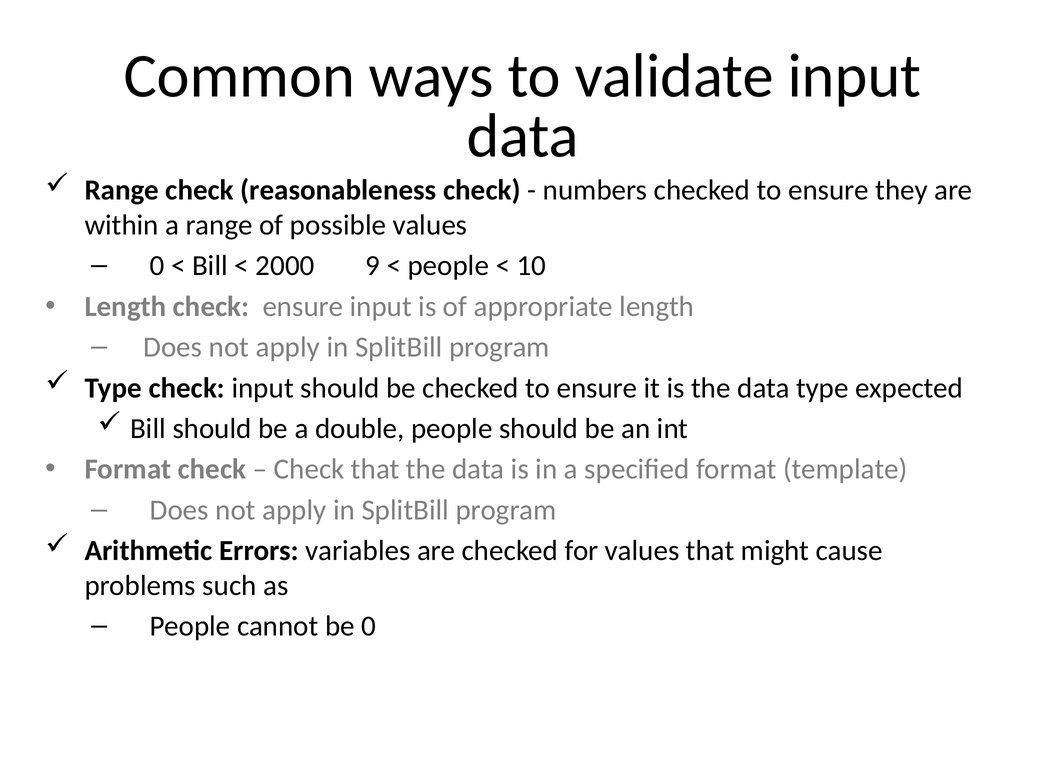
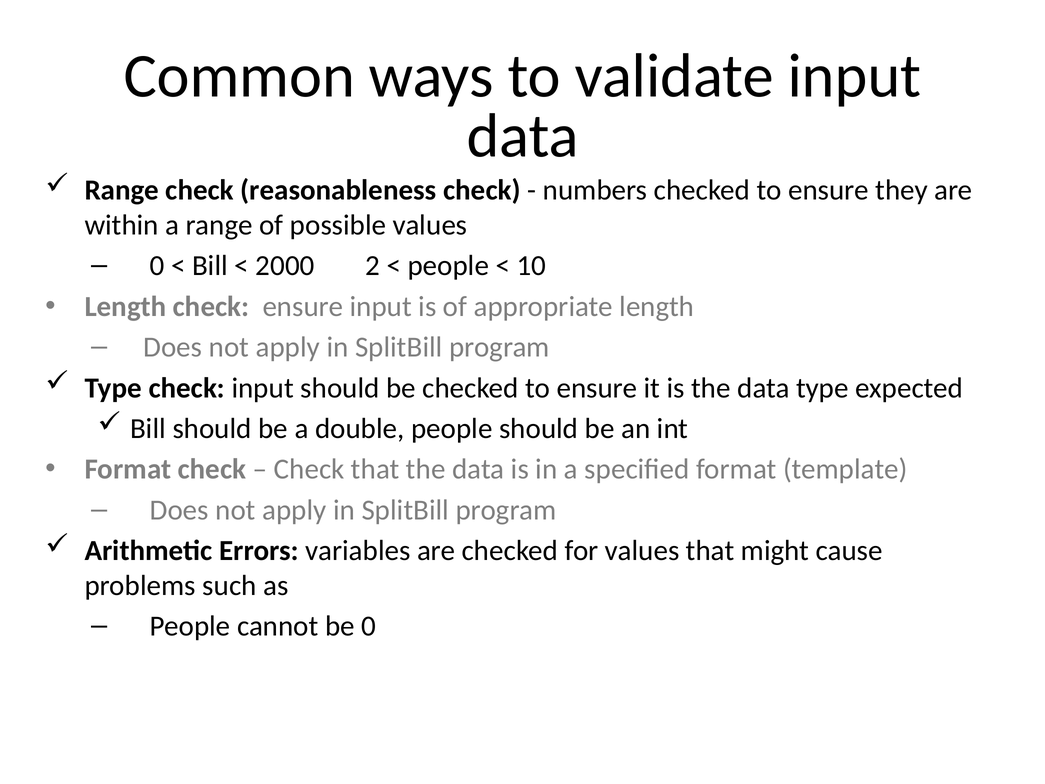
9: 9 -> 2 (373, 266)
